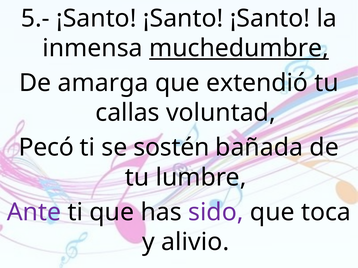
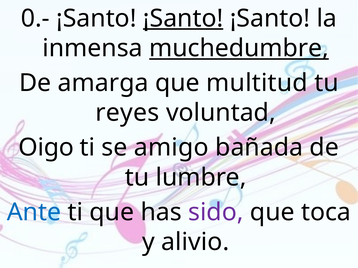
5.-: 5.- -> 0.- (35, 18)
¡Santo underline: none -> present (183, 18)
extendió: extendió -> multitud (257, 83)
callas: callas -> reyes (127, 113)
Pecó: Pecó -> Oigo (46, 148)
sostén: sostén -> amigo (171, 148)
Ante colour: purple -> blue (34, 213)
